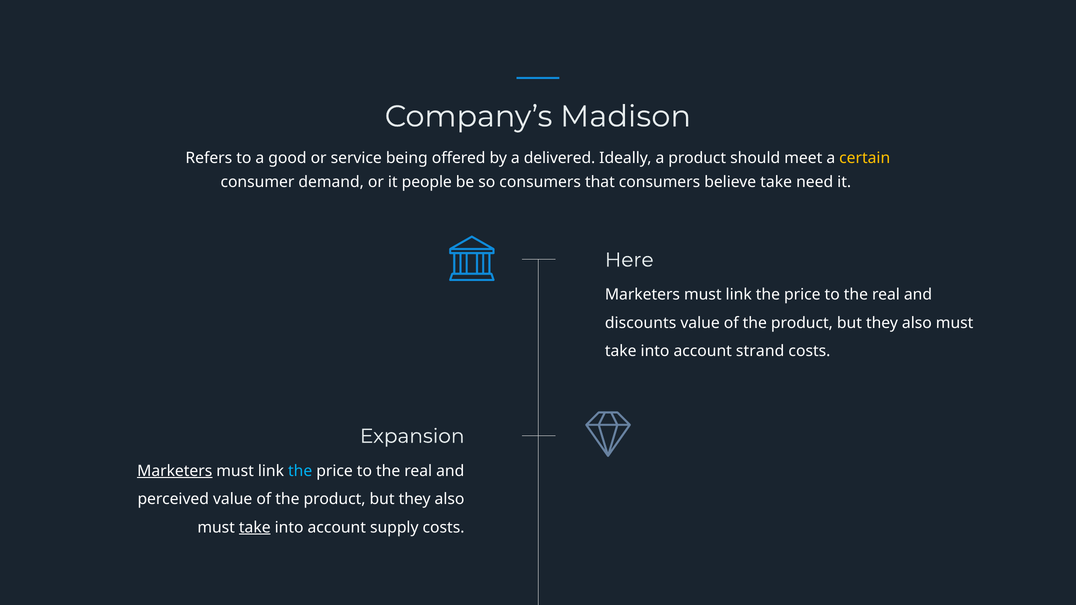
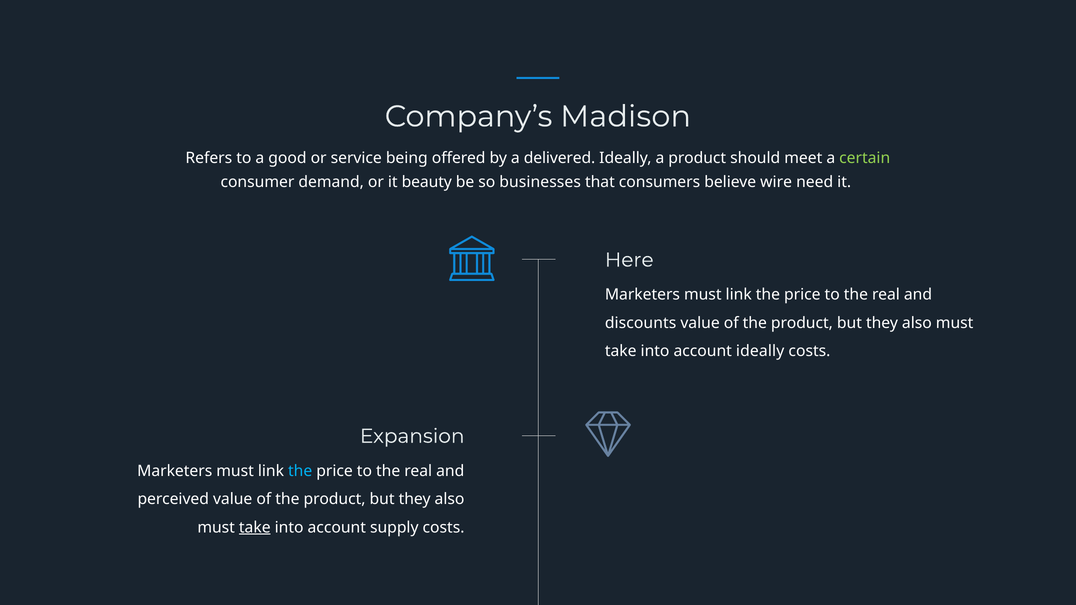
certain colour: yellow -> light green (865, 158)
people: people -> beauty (427, 182)
so consumers: consumers -> businesses (540, 182)
believe take: take -> wire (776, 182)
account strand: strand -> ideally (760, 351)
Marketers underline: present -> none (175, 471)
